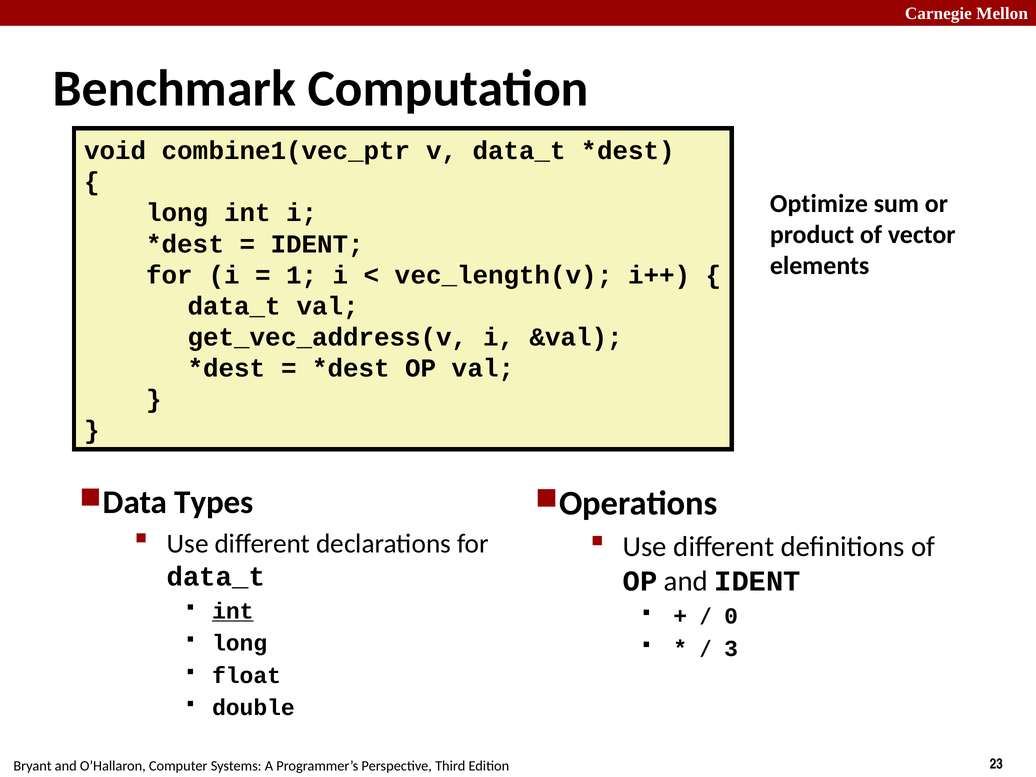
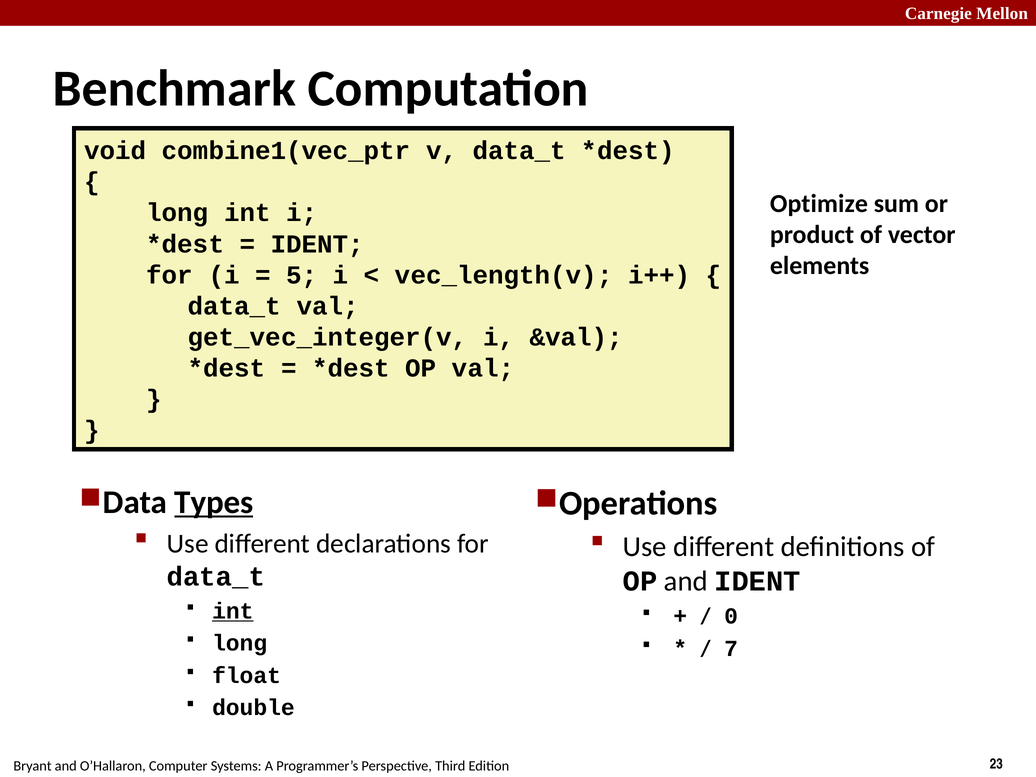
1: 1 -> 5 (302, 275)
get_vec_address(v: get_vec_address(v -> get_vec_integer(v (328, 337)
Types underline: none -> present (214, 502)
3: 3 -> 7 (731, 649)
